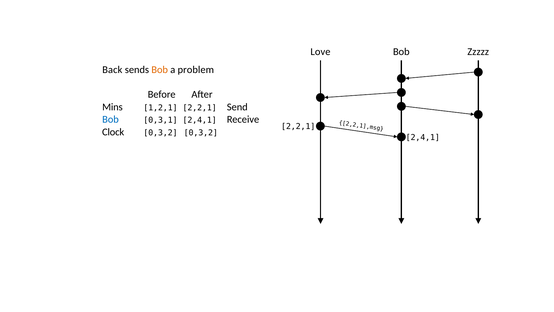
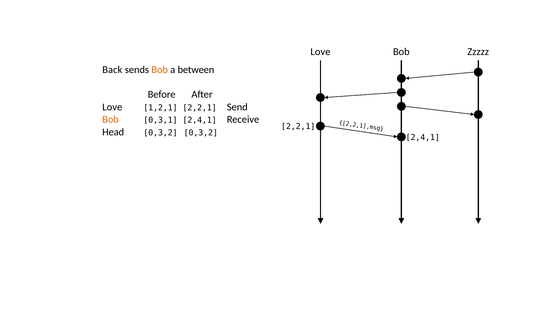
problem: problem -> between (196, 70)
Mins: Mins -> Love (112, 107)
Bob colour: blue -> orange (110, 119)
Clock: Clock -> Head (113, 132)
